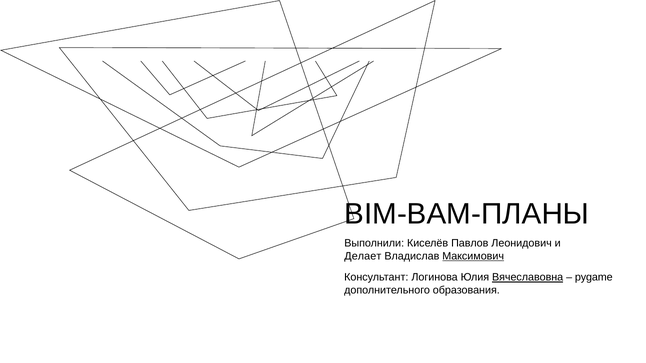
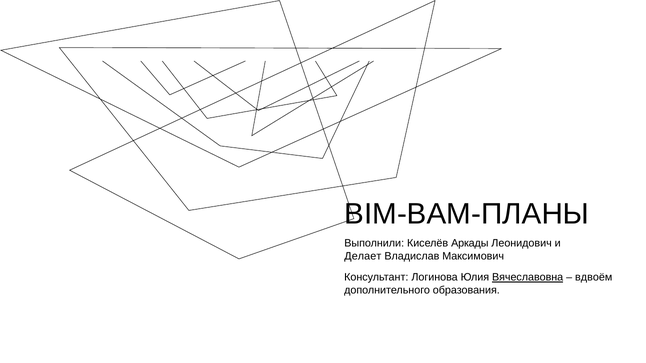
Павлов: Павлов -> Аркады (470, 243)
Максимович underline: present -> none (473, 256)
pygame: pygame -> вдвоём (594, 278)
